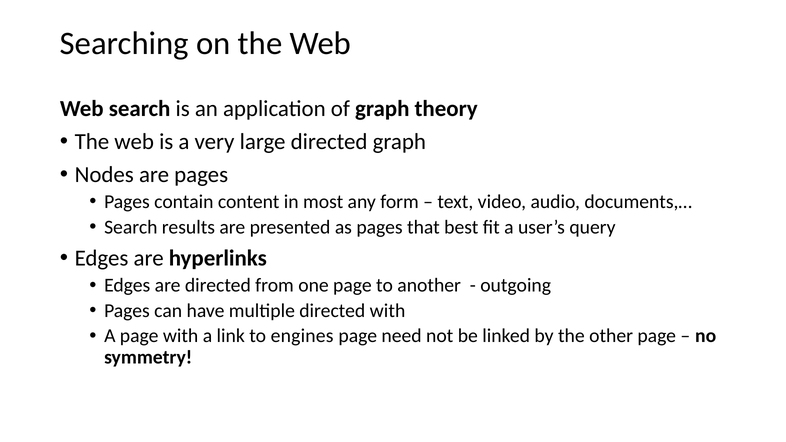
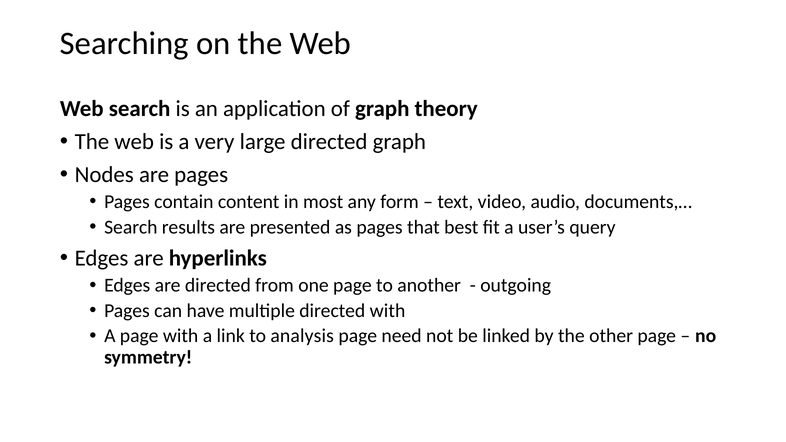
engines: engines -> analysis (302, 336)
